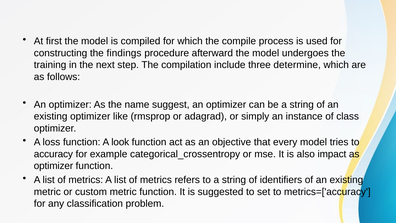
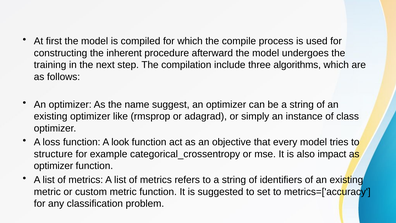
findings: findings -> inherent (124, 53)
determine: determine -> algorithms (297, 65)
accuracy: accuracy -> structure (53, 154)
